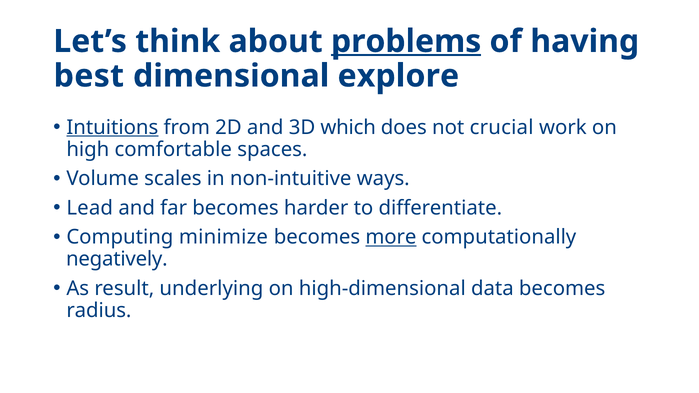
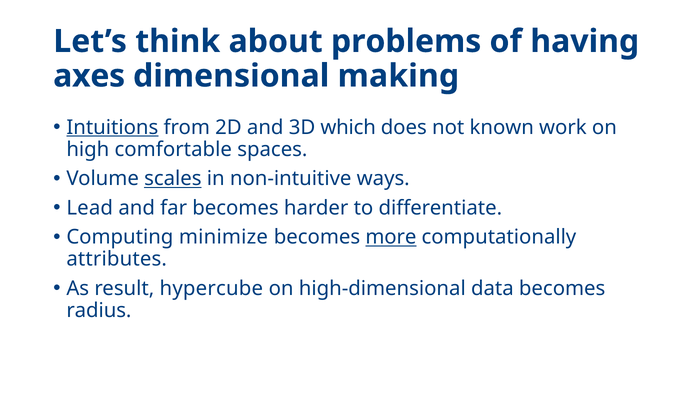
problems underline: present -> none (406, 41)
best: best -> axes (89, 76)
explore: explore -> making (398, 76)
crucial: crucial -> known (502, 127)
scales underline: none -> present (173, 179)
negatively: negatively -> attributes (117, 259)
underlying: underlying -> hypercube (211, 289)
